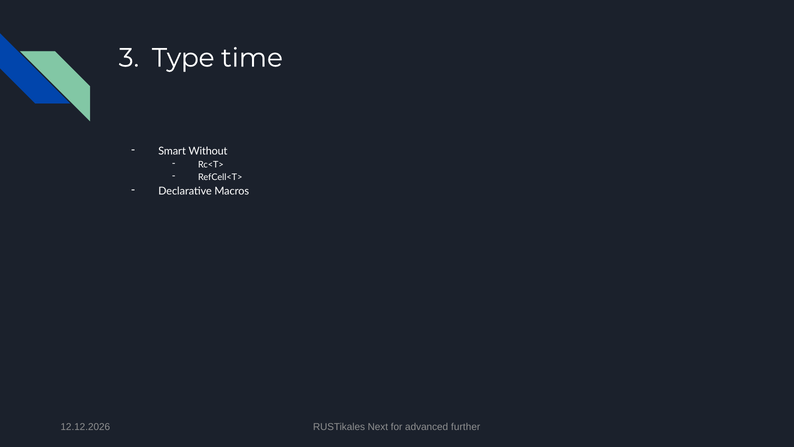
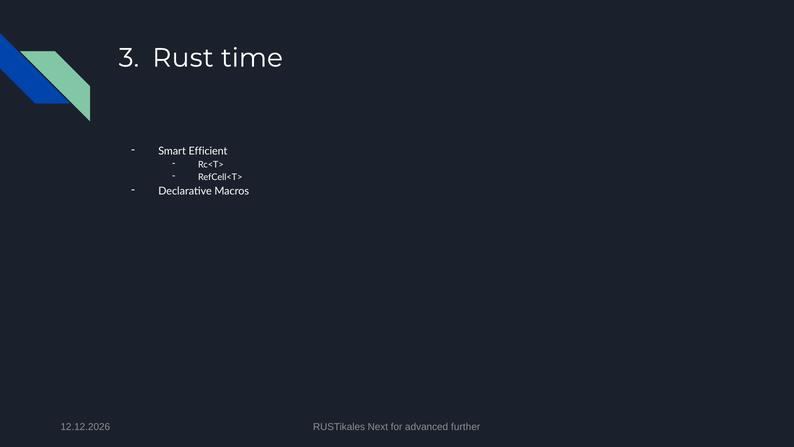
Type: Type -> Rust (183, 58)
Without: Without -> Efficient (208, 151)
